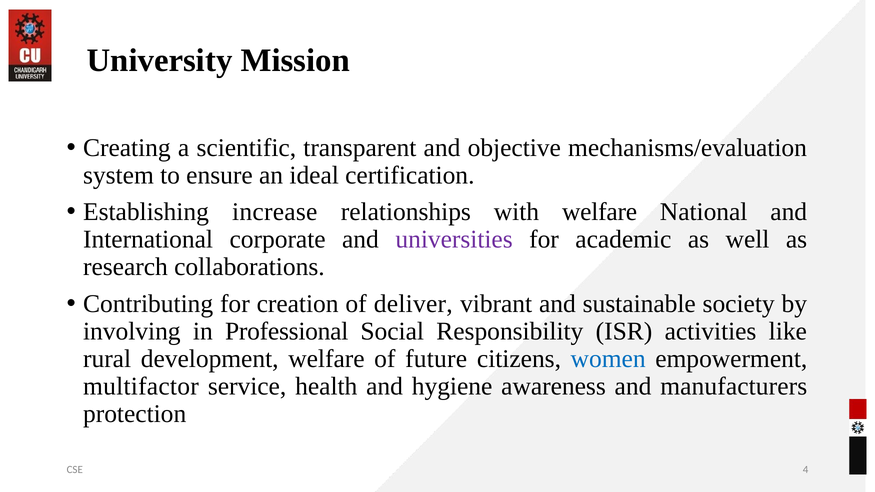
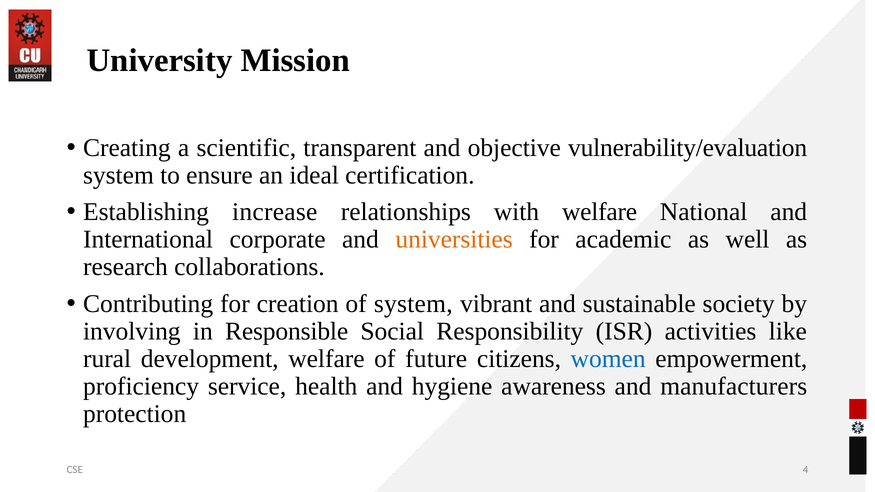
mechanisms/evaluation: mechanisms/evaluation -> vulnerability/evaluation (688, 148)
universities colour: purple -> orange (454, 240)
of deliver: deliver -> system (413, 304)
Professional: Professional -> Responsible (287, 331)
multifactor: multifactor -> proficiency (141, 386)
